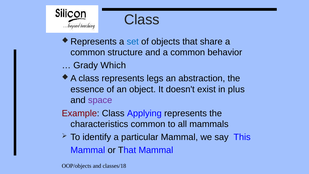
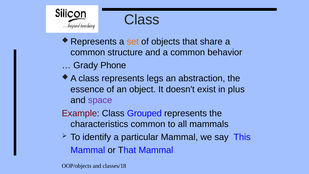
set colour: blue -> orange (133, 42)
Which: Which -> Phone (113, 65)
Applying: Applying -> Grouped (144, 113)
